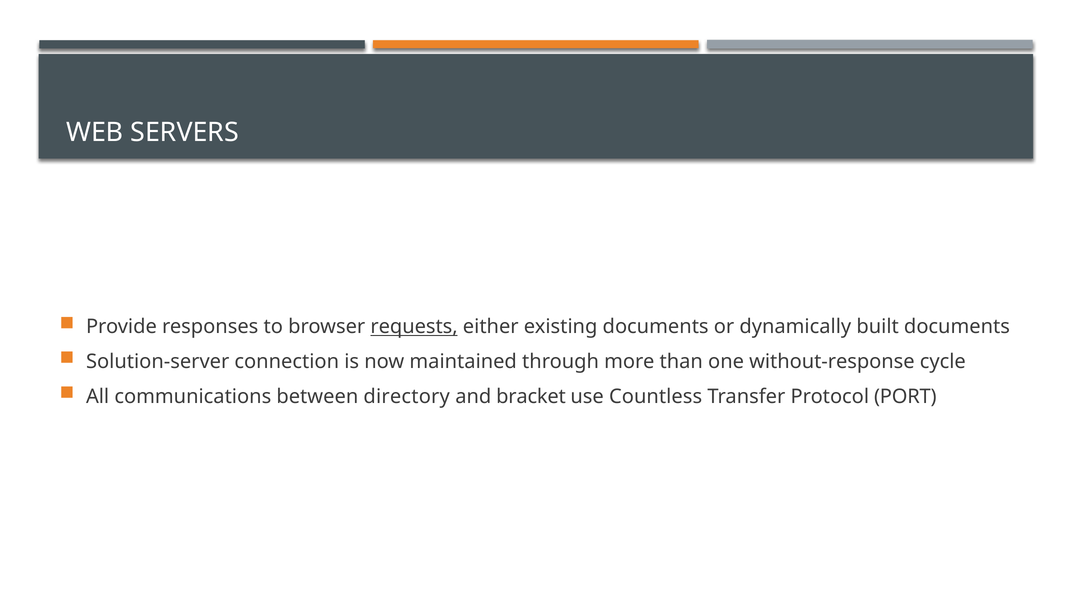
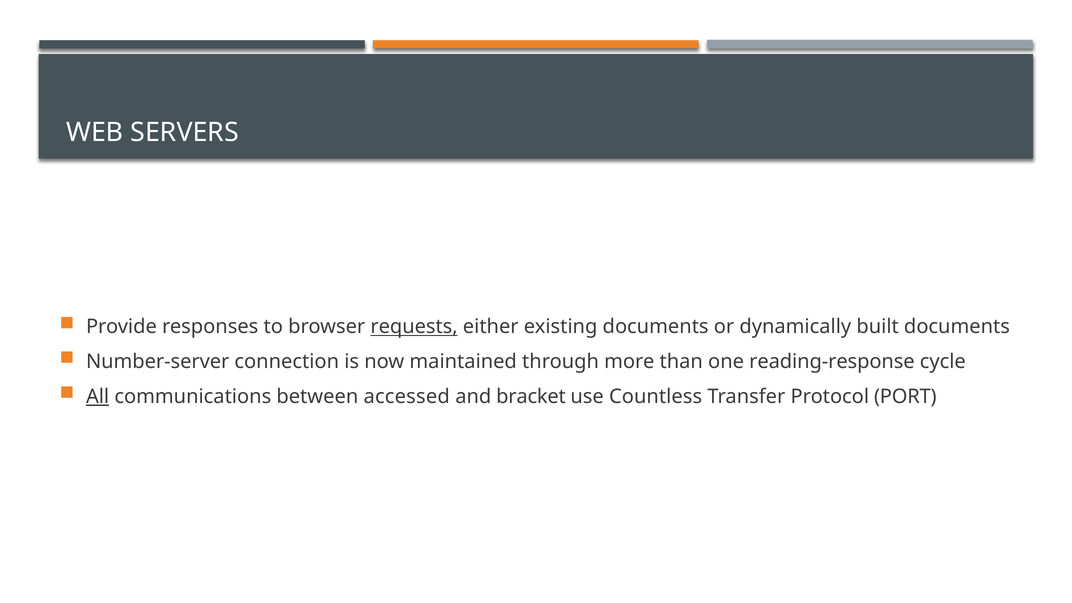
Solution-server: Solution-server -> Number-server (158, 362)
without-response: without-response -> reading-response (832, 362)
All underline: none -> present (98, 397)
directory: directory -> accessed (407, 397)
